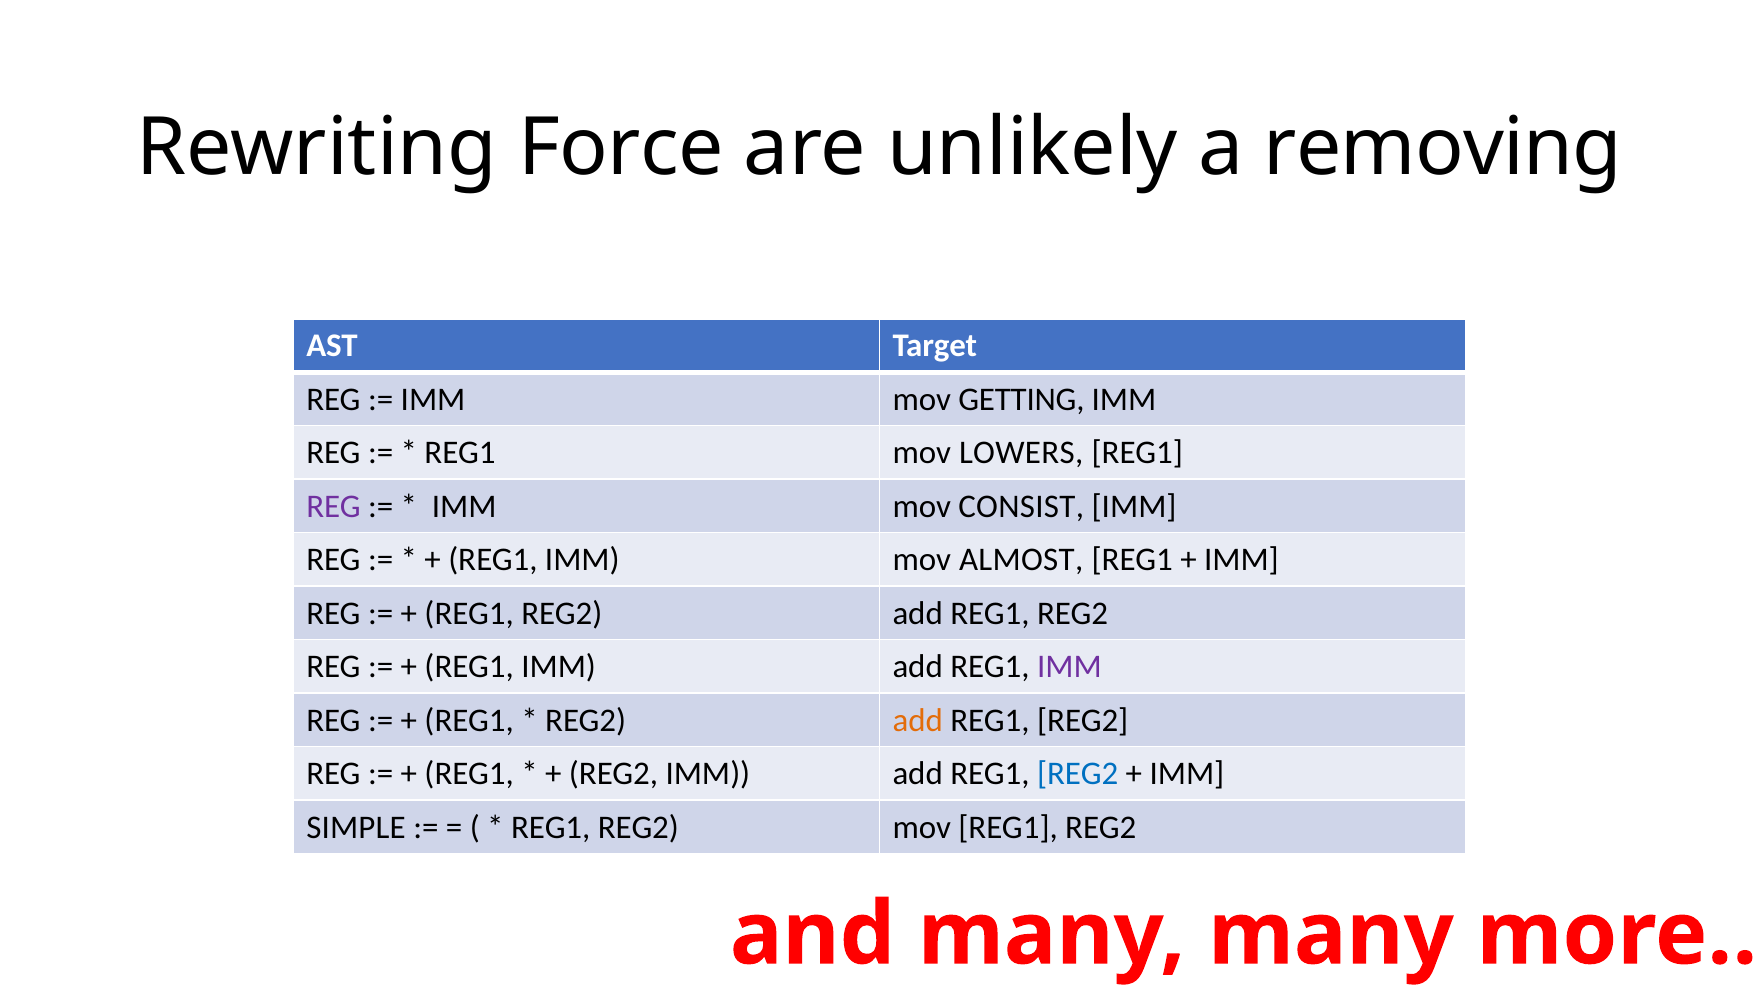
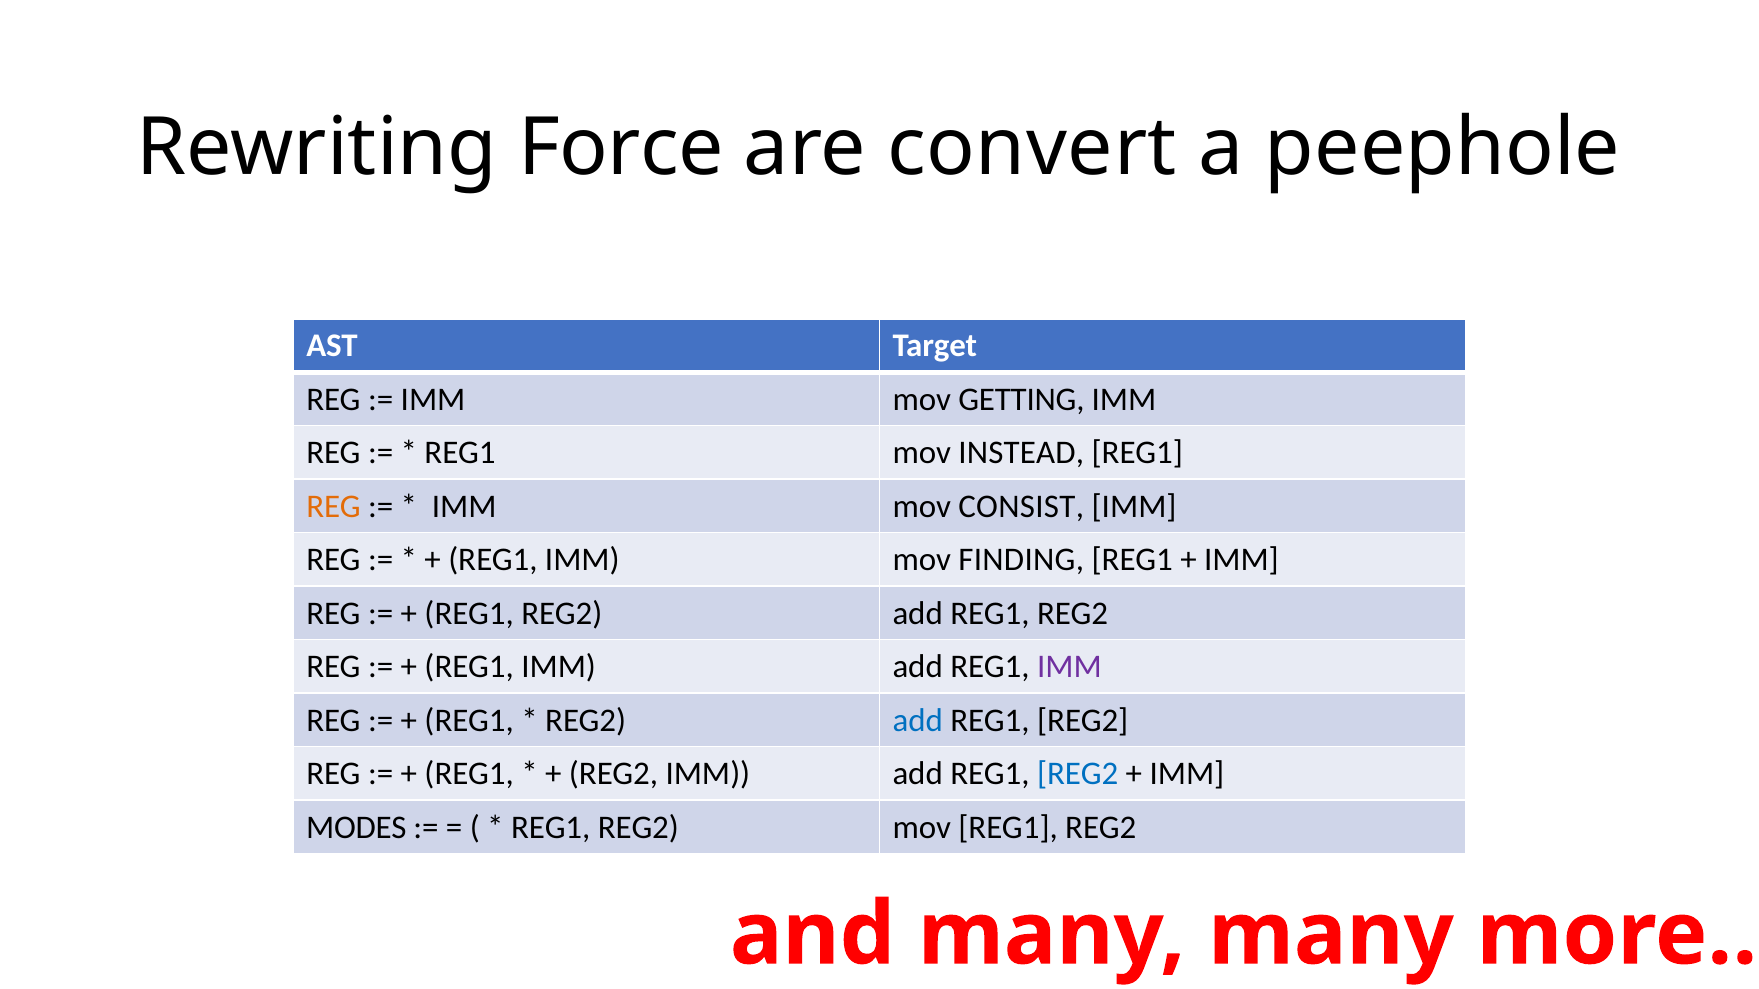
unlikely: unlikely -> convert (1032, 148)
removing: removing -> peephole (1443, 148)
LOWERS: LOWERS -> INSTEAD (1021, 453)
REG colour: purple -> orange (334, 507)
ALMOST: ALMOST -> FINDING (1021, 560)
add colour: orange -> blue (918, 721)
SIMPLE: SIMPLE -> MODES (356, 828)
